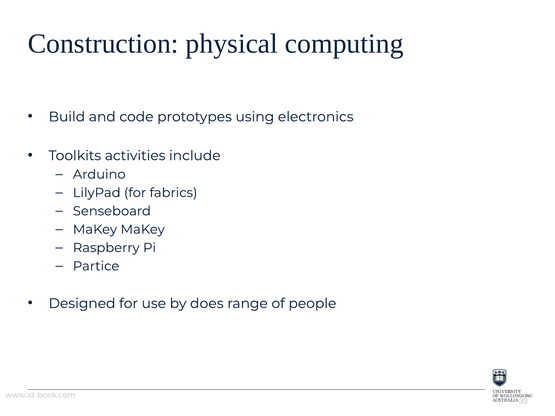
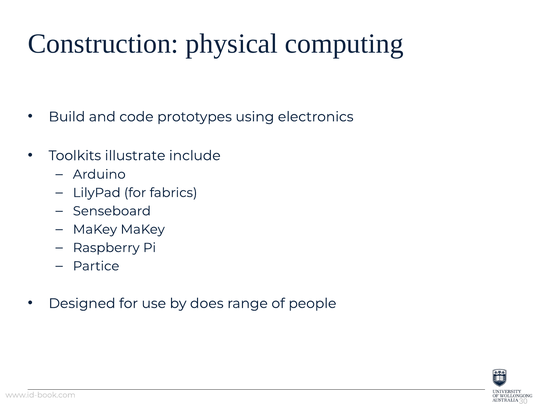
activities: activities -> illustrate (135, 156)
